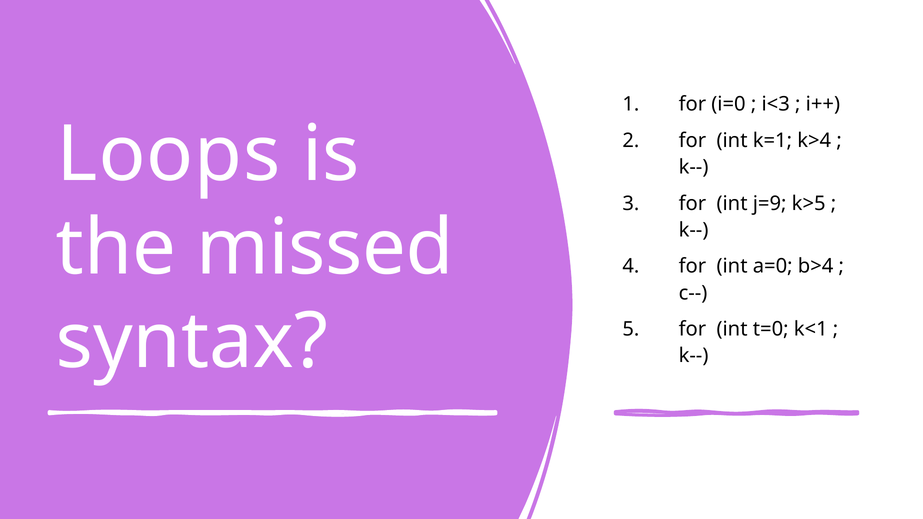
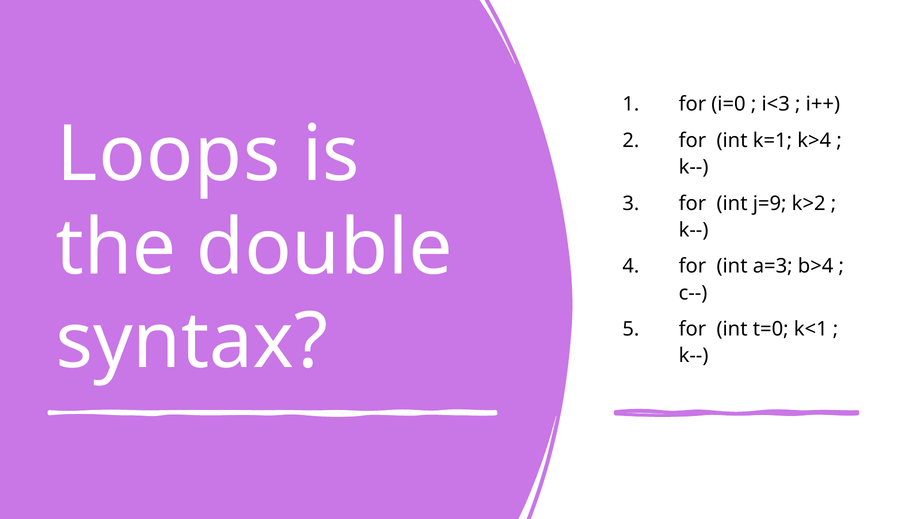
k>5: k>5 -> k>2 (809, 203)
missed: missed -> double (325, 248)
a=0: a=0 -> a=3 (773, 266)
